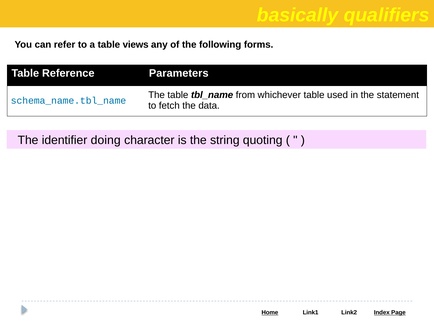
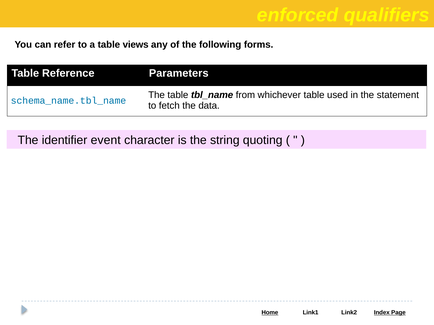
basically: basically -> enforced (298, 15)
doing: doing -> event (106, 140)
